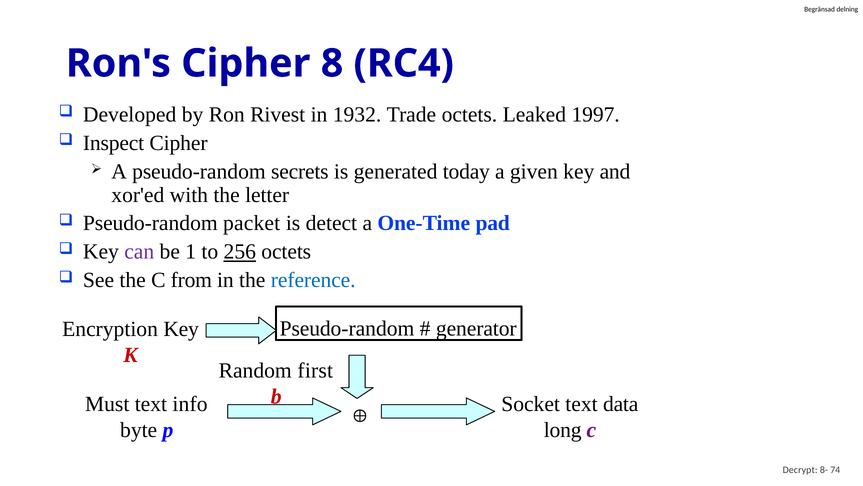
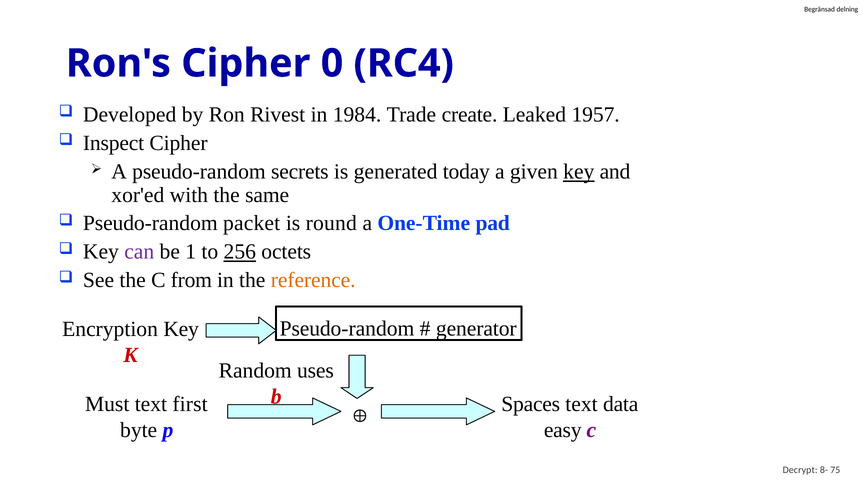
8: 8 -> 0 (332, 63)
1932: 1932 -> 1984 (357, 114)
Trade octets: octets -> create (470, 114)
1997: 1997 -> 1957 (596, 114)
key underline: none -> present (579, 172)
letter: letter -> same (267, 195)
detect: detect -> round (331, 223)
reference colour: blue -> orange (313, 280)
first: first -> uses (315, 370)
info: info -> first (190, 404)
Socket: Socket -> Spaces (531, 404)
long: long -> easy (563, 429)
74: 74 -> 75 (835, 469)
